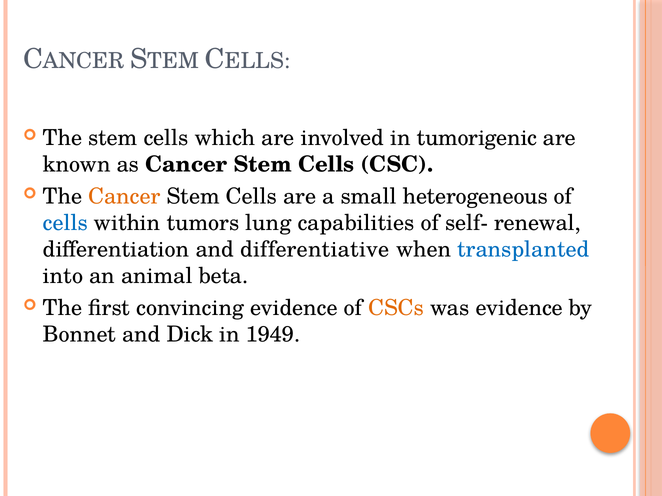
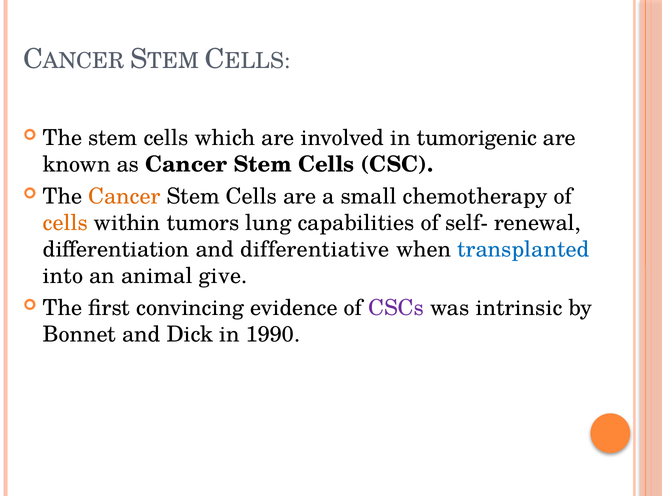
heterogeneous: heterogeneous -> chemotherapy (475, 197)
cells colour: blue -> orange (65, 223)
beta: beta -> give (223, 276)
CSCs colour: orange -> purple (396, 308)
was evidence: evidence -> intrinsic (519, 308)
1949: 1949 -> 1990 (273, 335)
